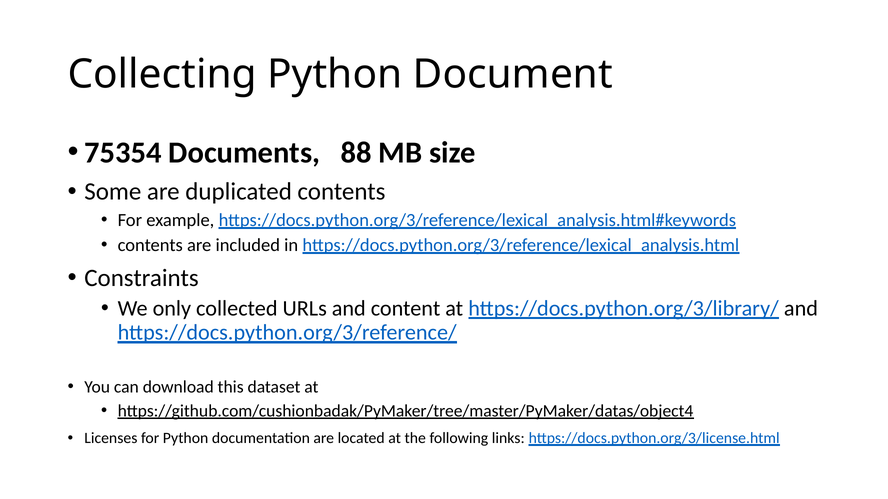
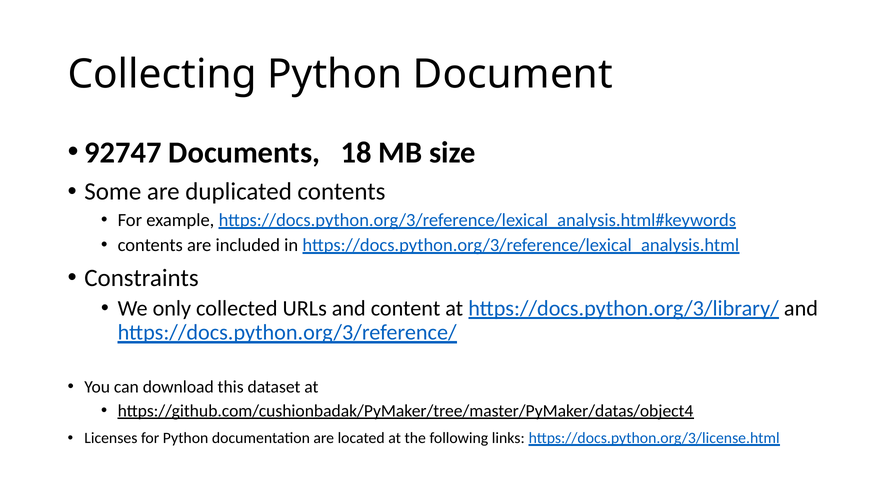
75354: 75354 -> 92747 (123, 153)
88: 88 -> 18 (356, 153)
